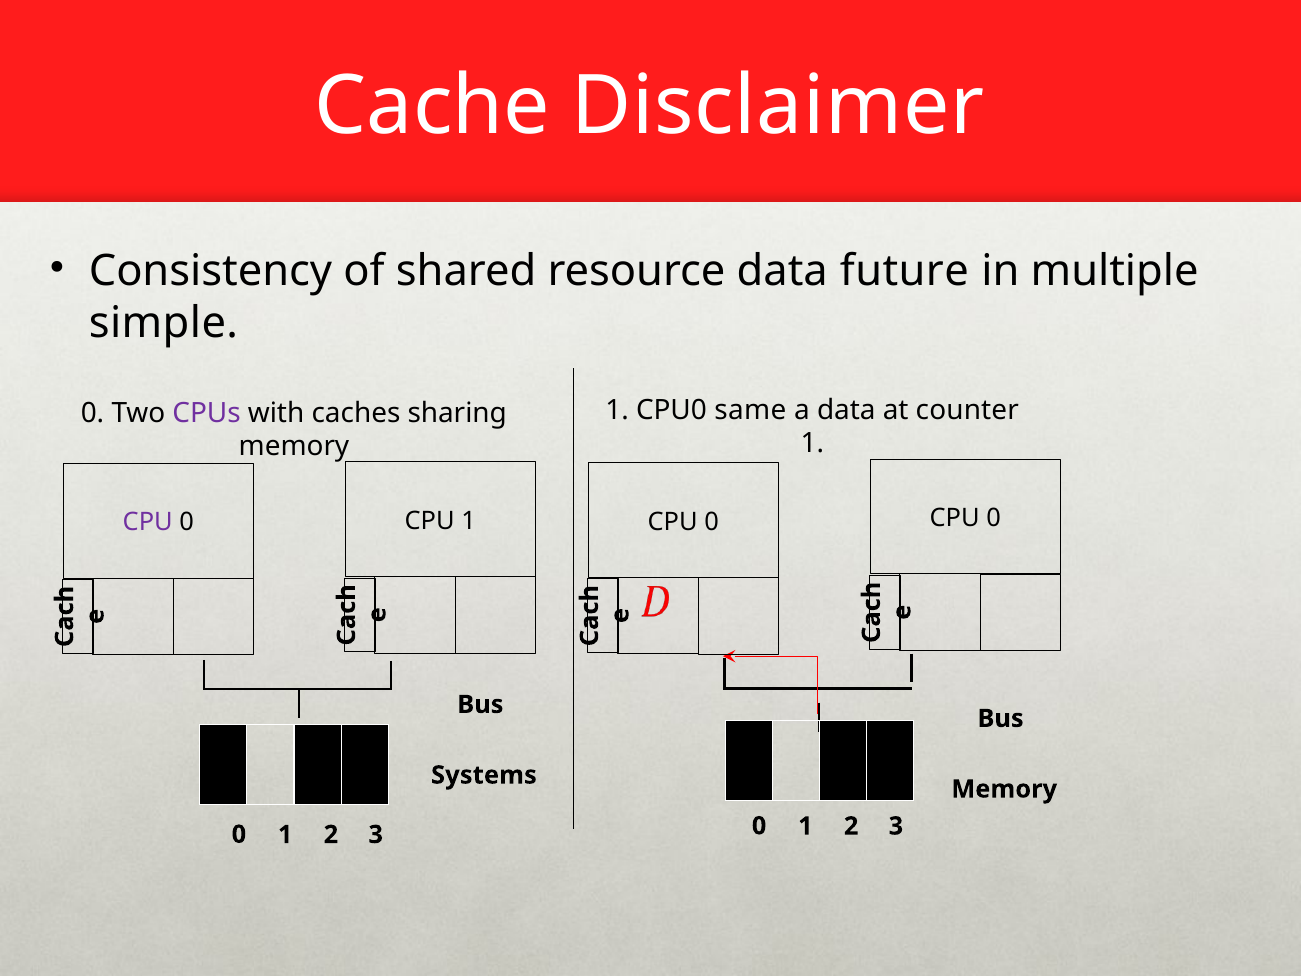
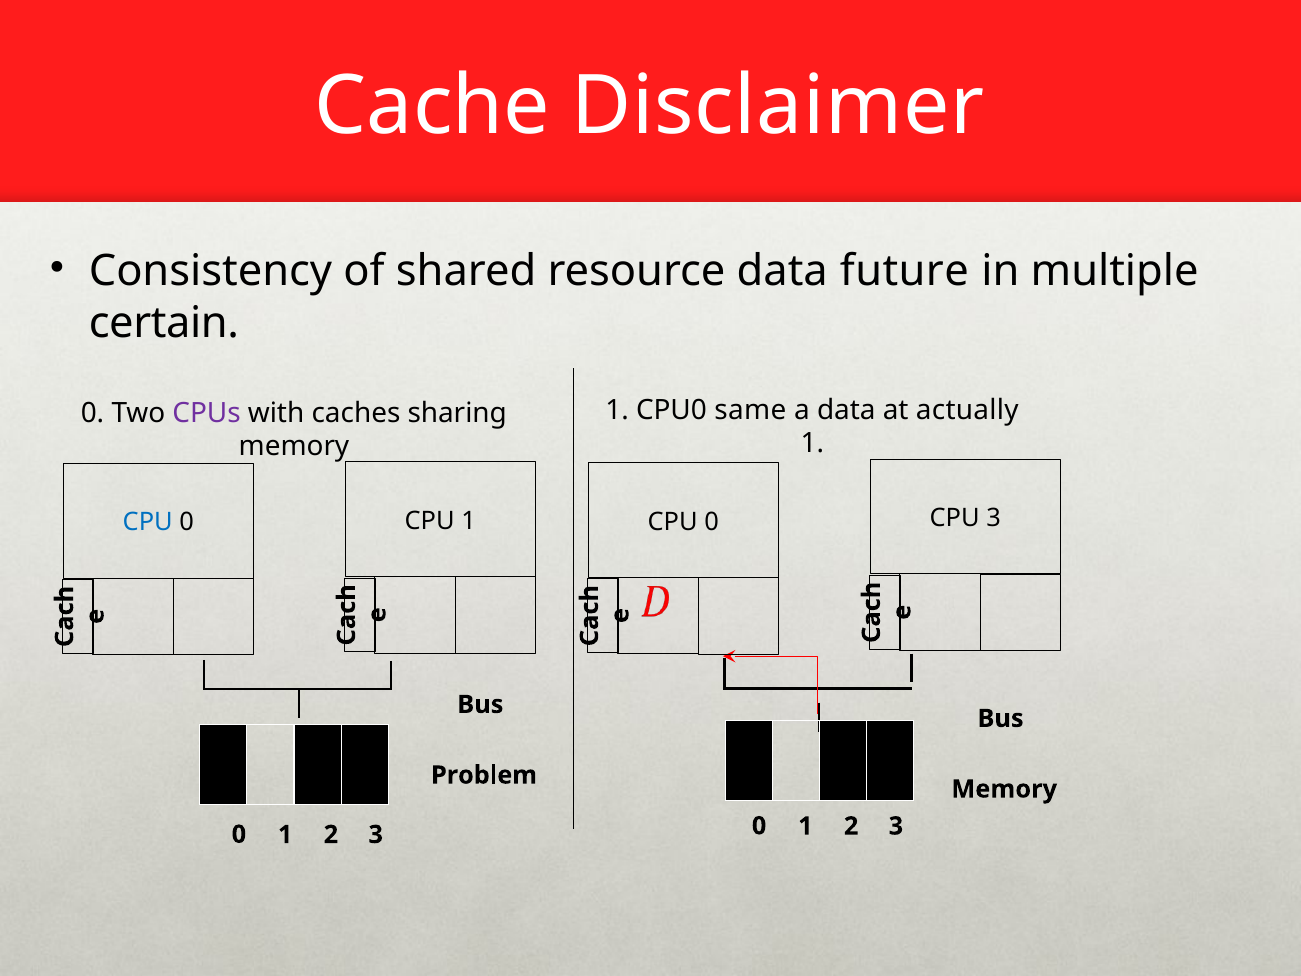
simple: simple -> certain (164, 323)
counter: counter -> actually (967, 410)
0: 0 -> 3 (994, 518)
CPU colour: purple -> blue (148, 522)
Systems: Systems -> Problem (484, 775)
